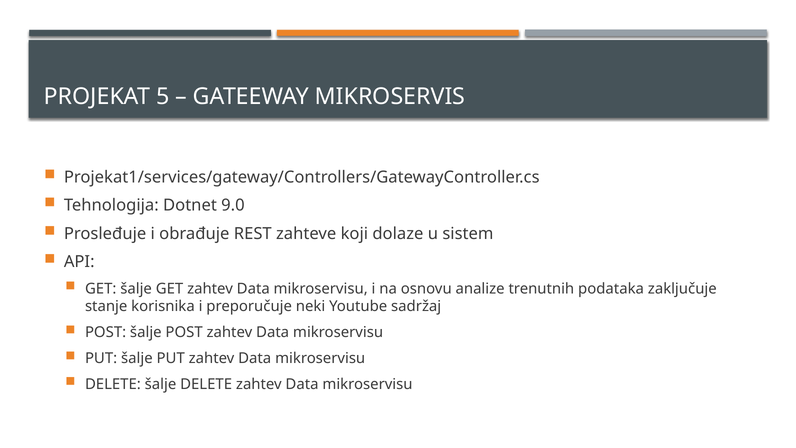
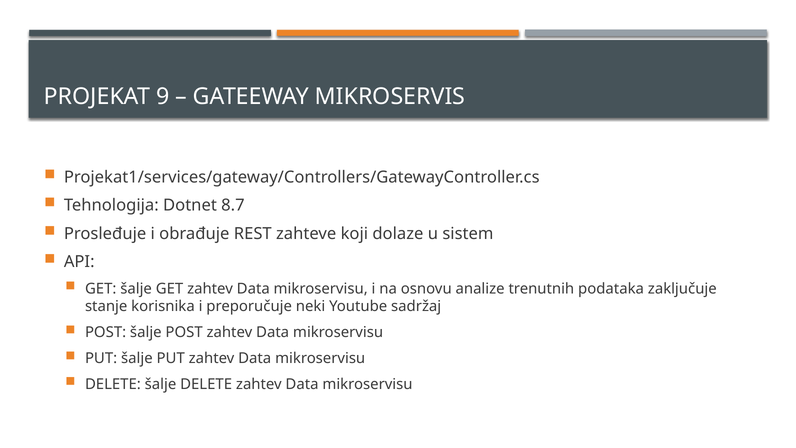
5: 5 -> 9 (163, 97)
9.0: 9.0 -> 8.7 (233, 205)
